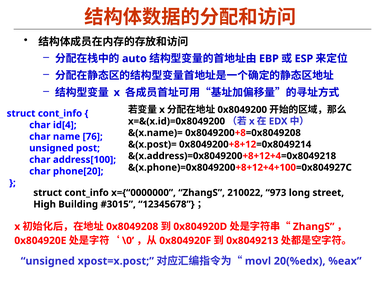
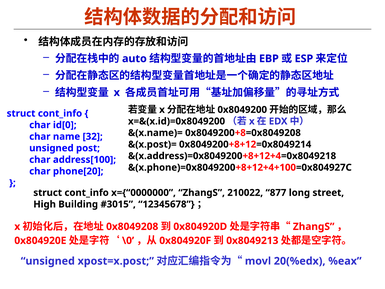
id[4: id[4 -> id[0 (65, 125)
76: 76 -> 32 (93, 136)
973: 973 -> 877 (276, 193)
